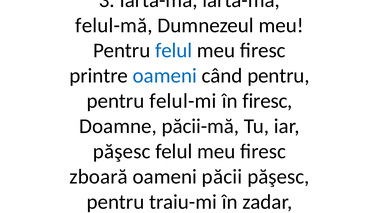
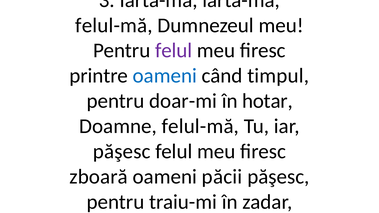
felul colour: blue -> purple (174, 51)
când pentru: pentru -> timpul (278, 76)
felul-mi: felul-mi -> doar-mi (183, 101)
în firesc: firesc -> hotar (267, 101)
Doamne păcii-mă: păcii-mă -> felul-mă (200, 126)
